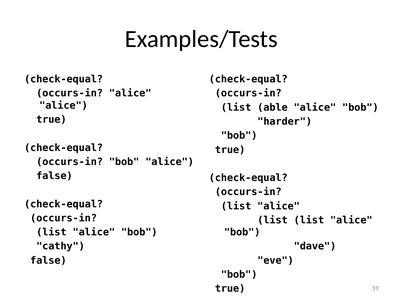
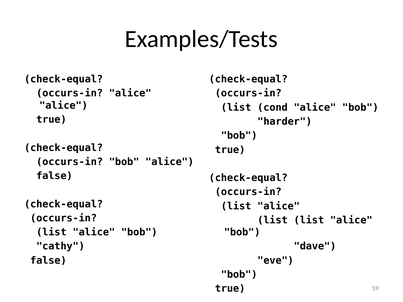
able: able -> cond (272, 108)
